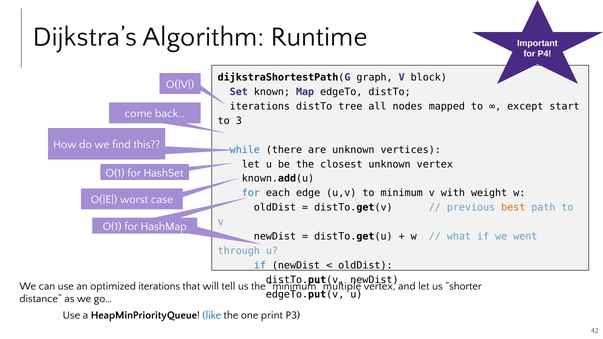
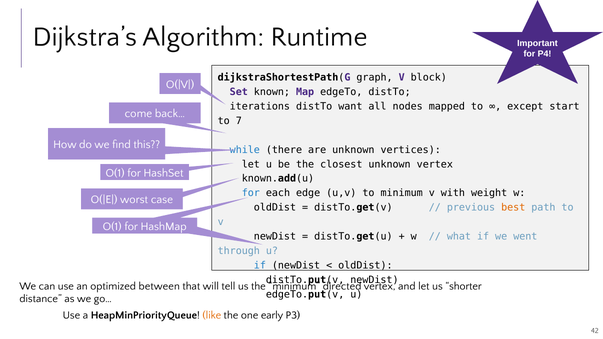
tree: tree -> want (350, 106)
3: 3 -> 7 (239, 121)
optimized iterations: iterations -> between (159, 286)
multiple: multiple -> directed (342, 286)
like colour: blue -> orange (212, 316)
print: print -> early (272, 316)
